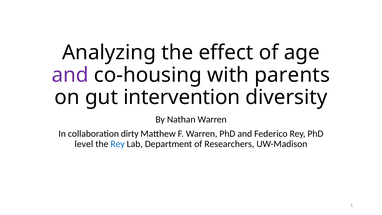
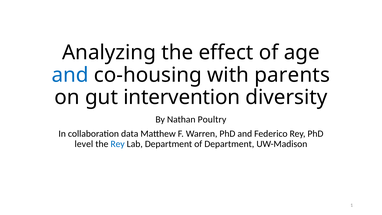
and colour: purple -> blue (70, 75)
Nathan Warren: Warren -> Poultry (212, 119)
dirty: dirty -> data (130, 134)
of Researchers: Researchers -> Department (229, 144)
